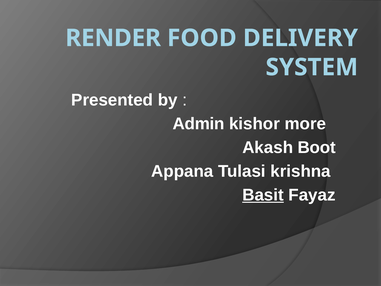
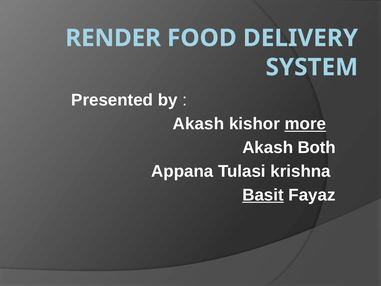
Admin: Admin -> Akash (198, 124)
more underline: none -> present (305, 124)
Boot: Boot -> Both (317, 147)
